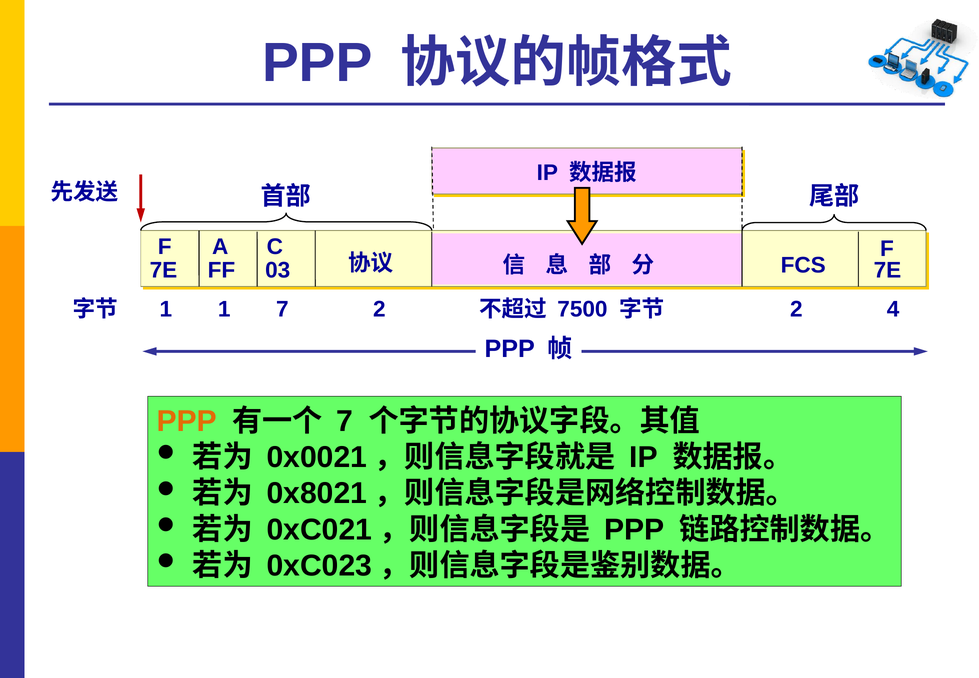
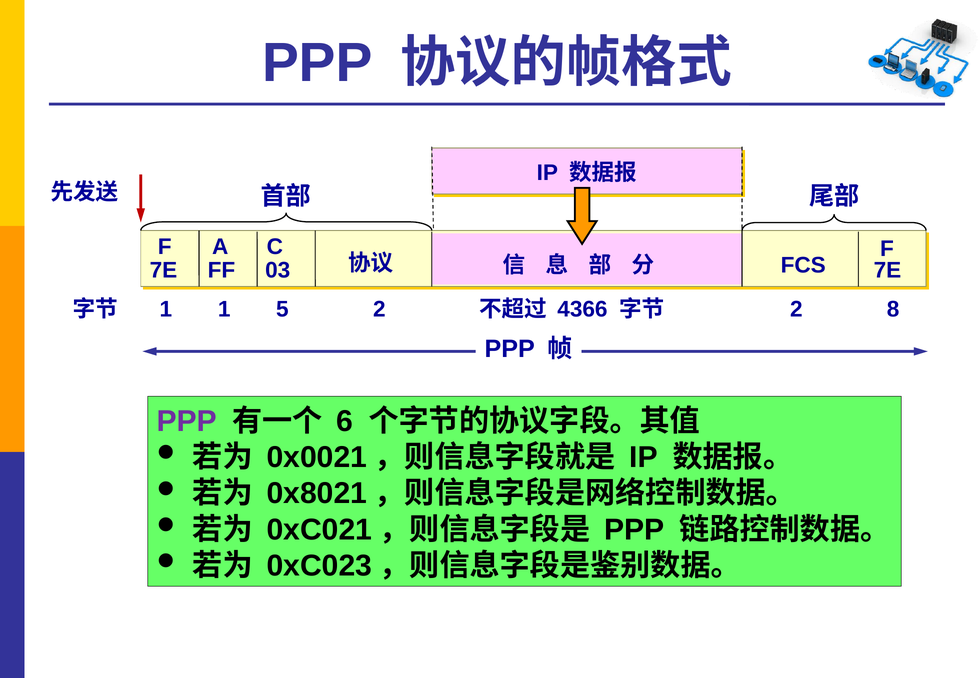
4: 4 -> 8 (893, 309)
7: 7 -> 5 (282, 309)
7500: 7500 -> 4366 (582, 309)
PPP colour: orange -> purple (187, 421)
7: 7 -> 6 (345, 421)
